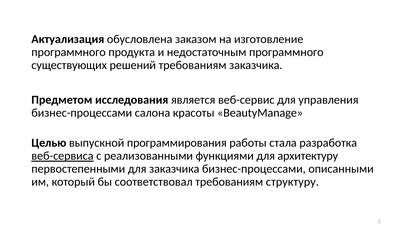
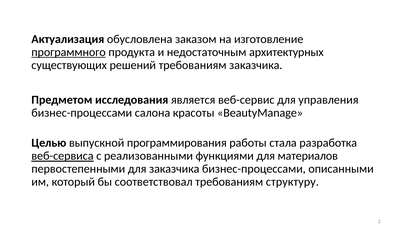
программного underline: none -> present (69, 52)
недостаточным программного: программного -> архитектурных (286, 52)
архитектуру: архитектуру -> материалов (308, 156)
